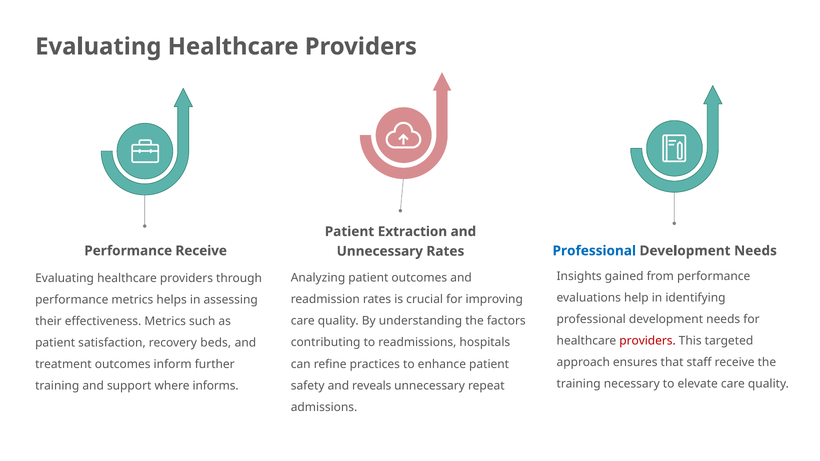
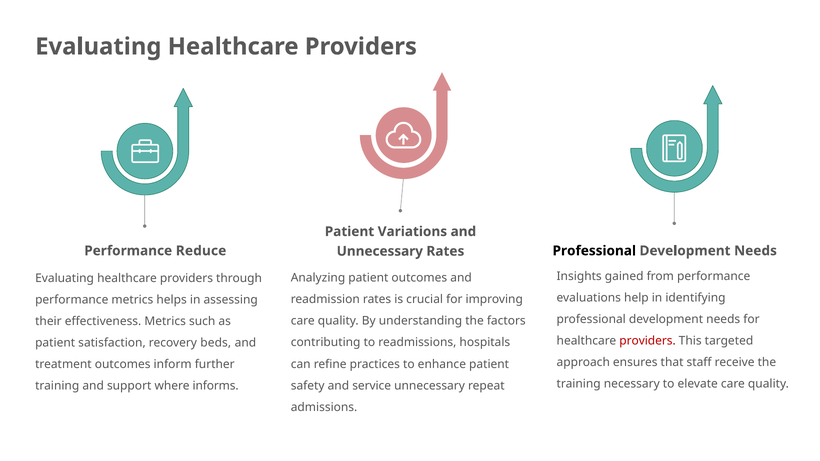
Extraction: Extraction -> Variations (412, 232)
Performance Receive: Receive -> Reduce (201, 251)
Professional colour: blue -> black (594, 251)
reveals: reveals -> service (372, 386)
